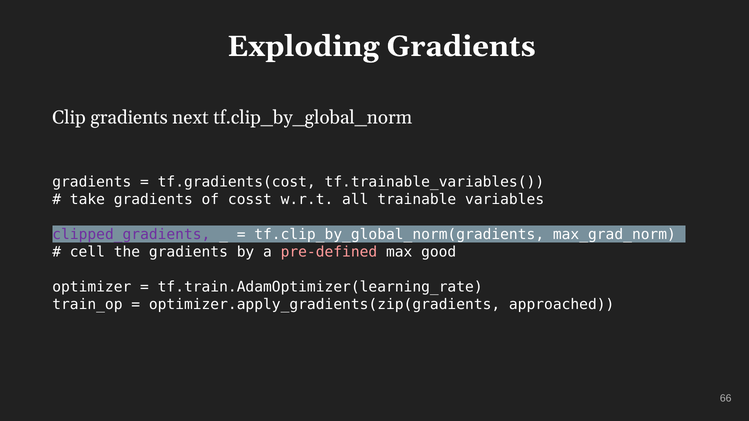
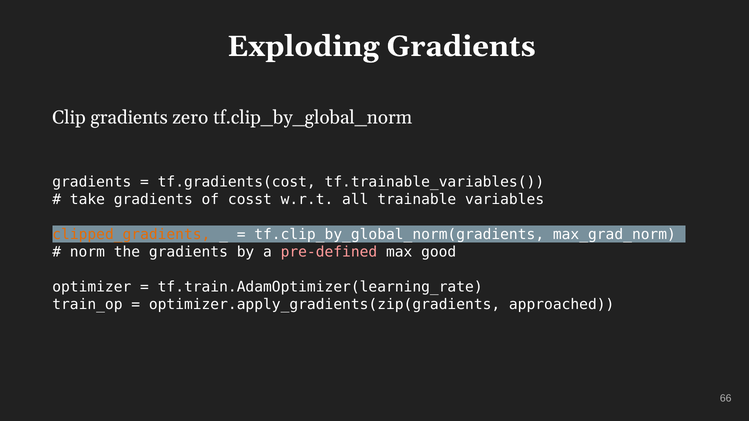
next: next -> zero (190, 117)
clipped_gradients colour: purple -> orange (131, 235)
cell: cell -> norm (87, 252)
